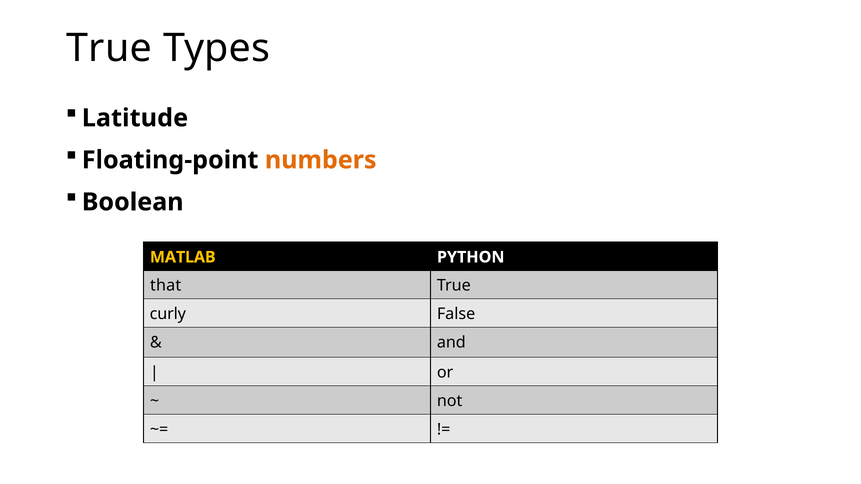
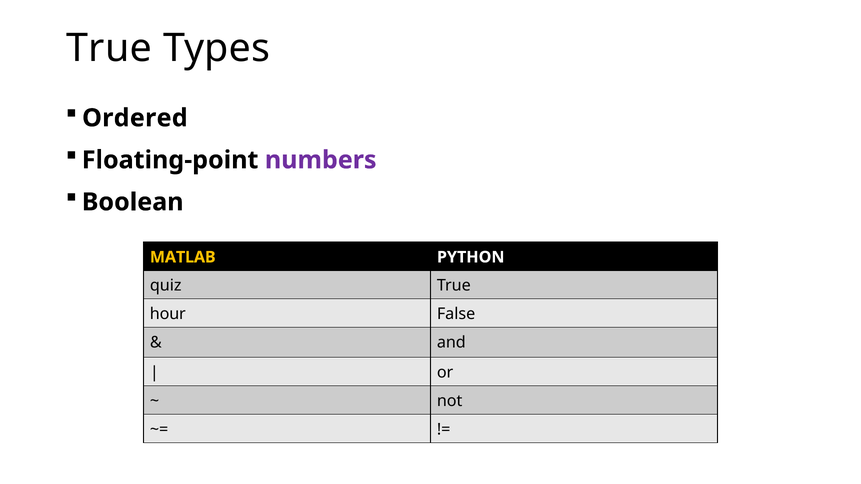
Latitude: Latitude -> Ordered (135, 118)
numbers colour: orange -> purple (321, 160)
that: that -> quiz (166, 286)
curly: curly -> hour (168, 314)
